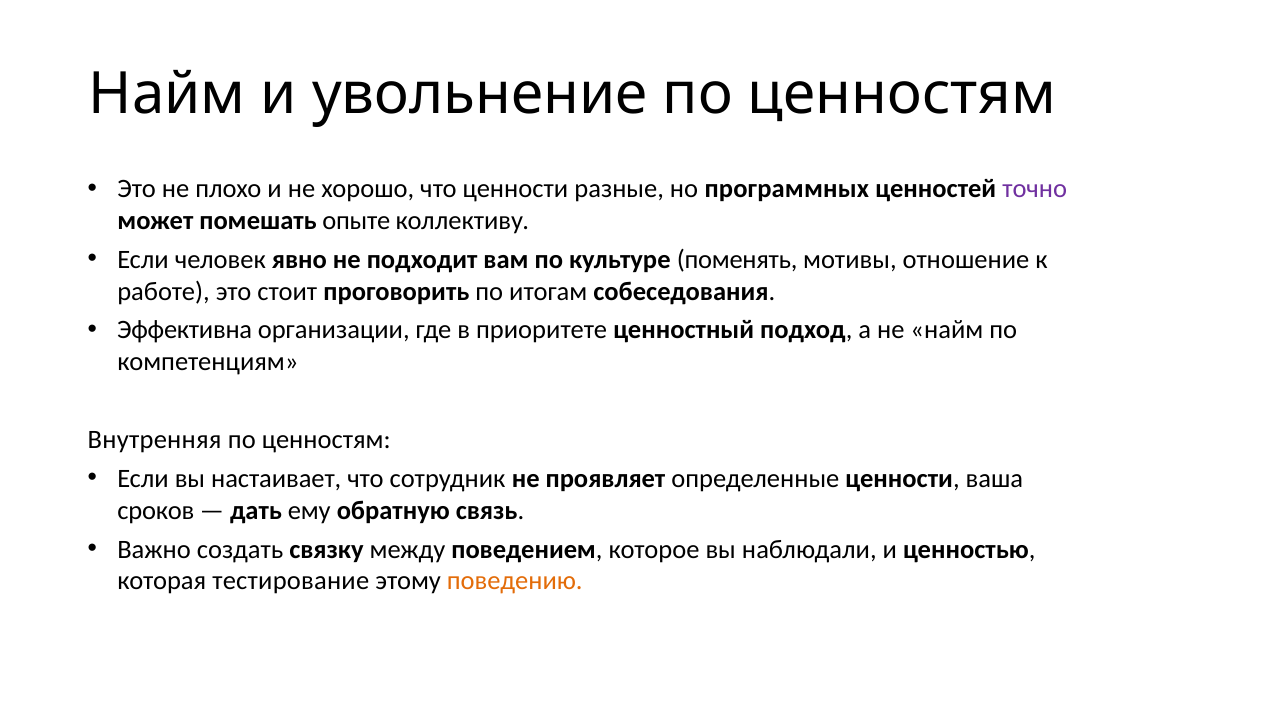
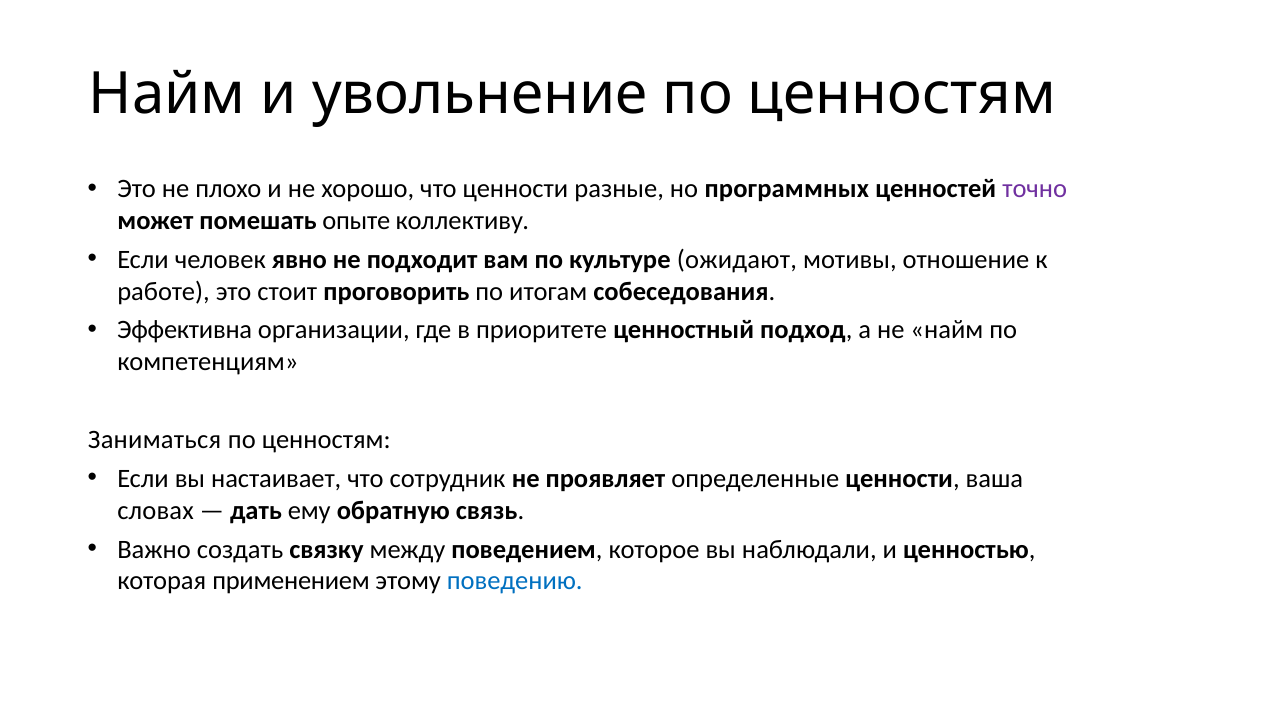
поменять: поменять -> ожидают (737, 260)
Внутренняя: Внутренняя -> Заниматься (155, 440)
сроков: сроков -> словах (156, 510)
тестирование: тестирование -> применением (291, 581)
поведению colour: orange -> blue (515, 581)
